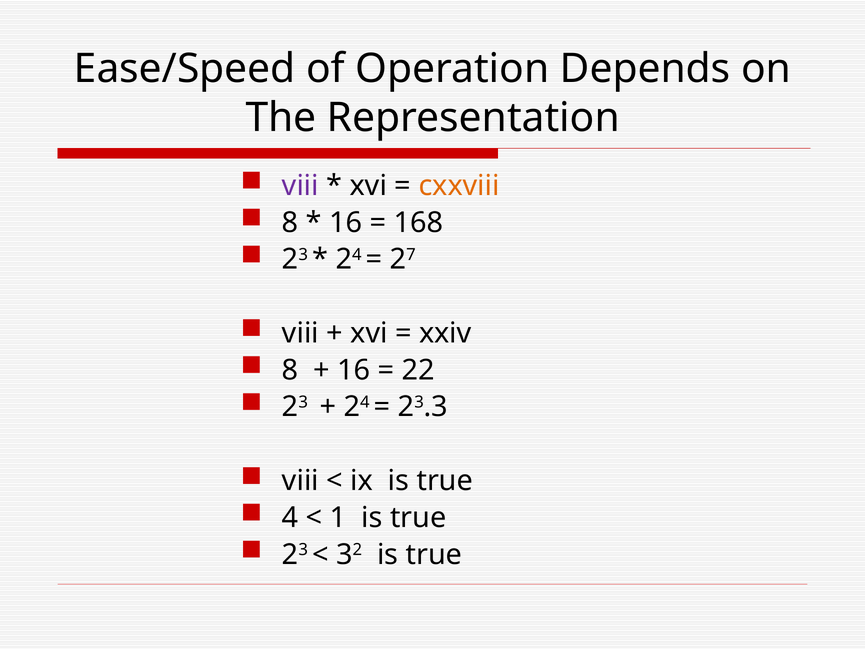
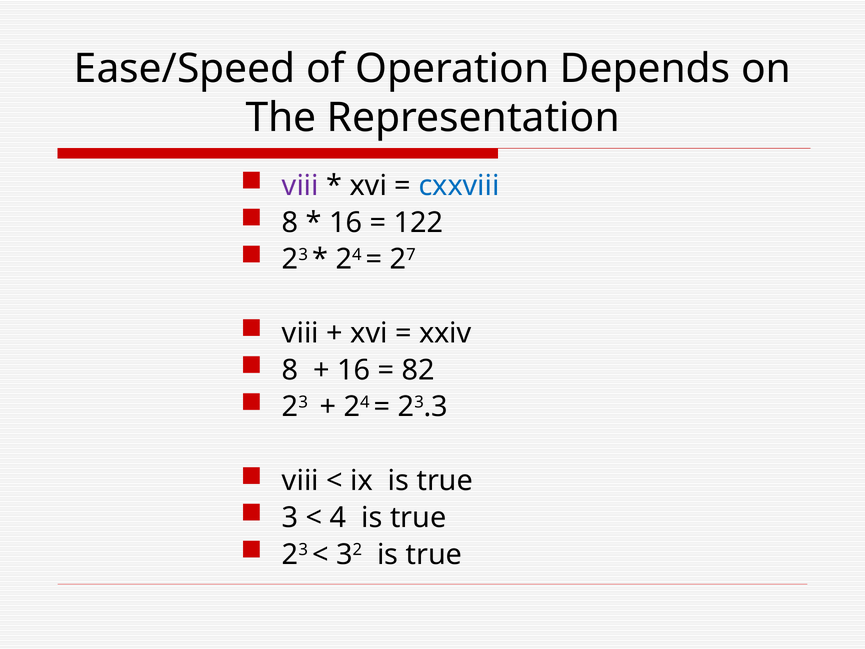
cxxviii colour: orange -> blue (459, 186)
168: 168 -> 122 (418, 222)
22: 22 -> 82 (418, 370)
4: 4 -> 3 (290, 517)
1: 1 -> 4 (338, 517)
